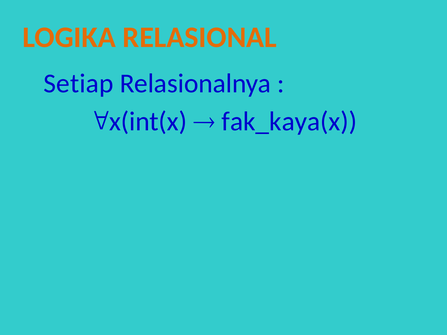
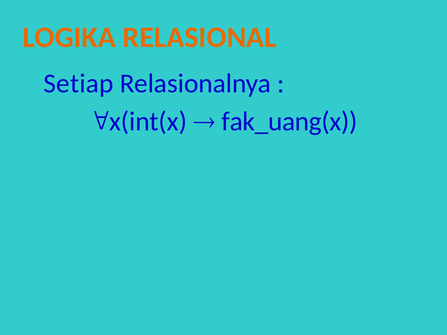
fak_kaya(x: fak_kaya(x -> fak_uang(x (290, 122)
